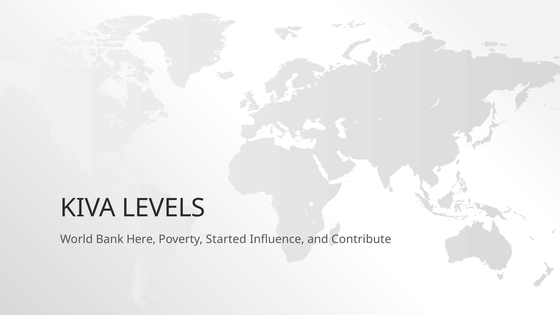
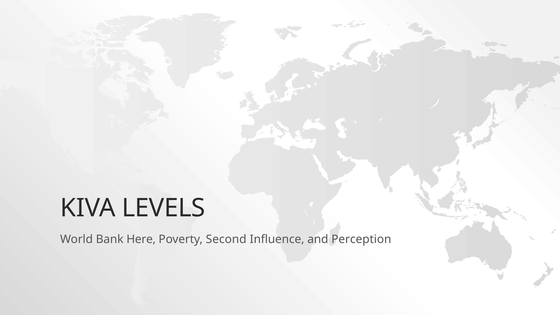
Started: Started -> Second (226, 239)
Contribute: Contribute -> Perception (361, 239)
